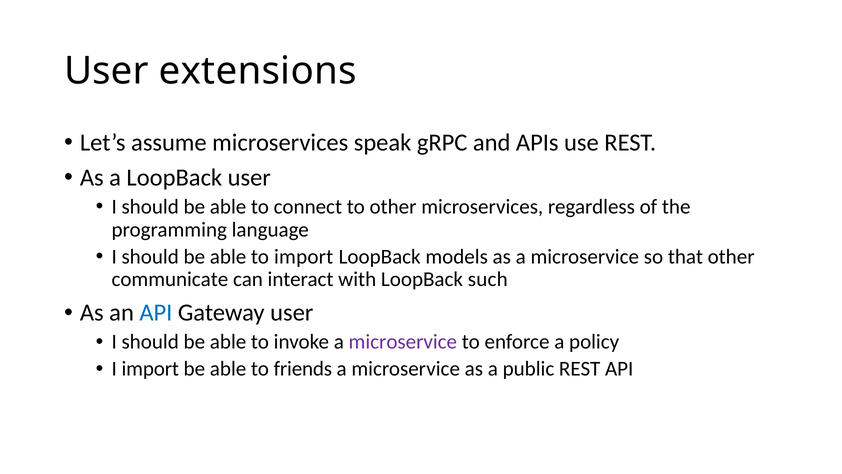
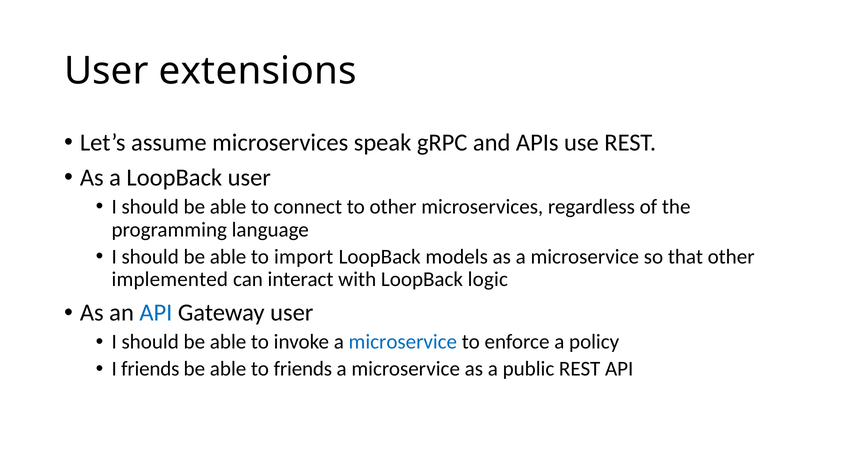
communicate: communicate -> implemented (170, 279)
such: such -> logic (488, 279)
microservice colour: purple -> blue (403, 342)
I import: import -> friends (150, 369)
